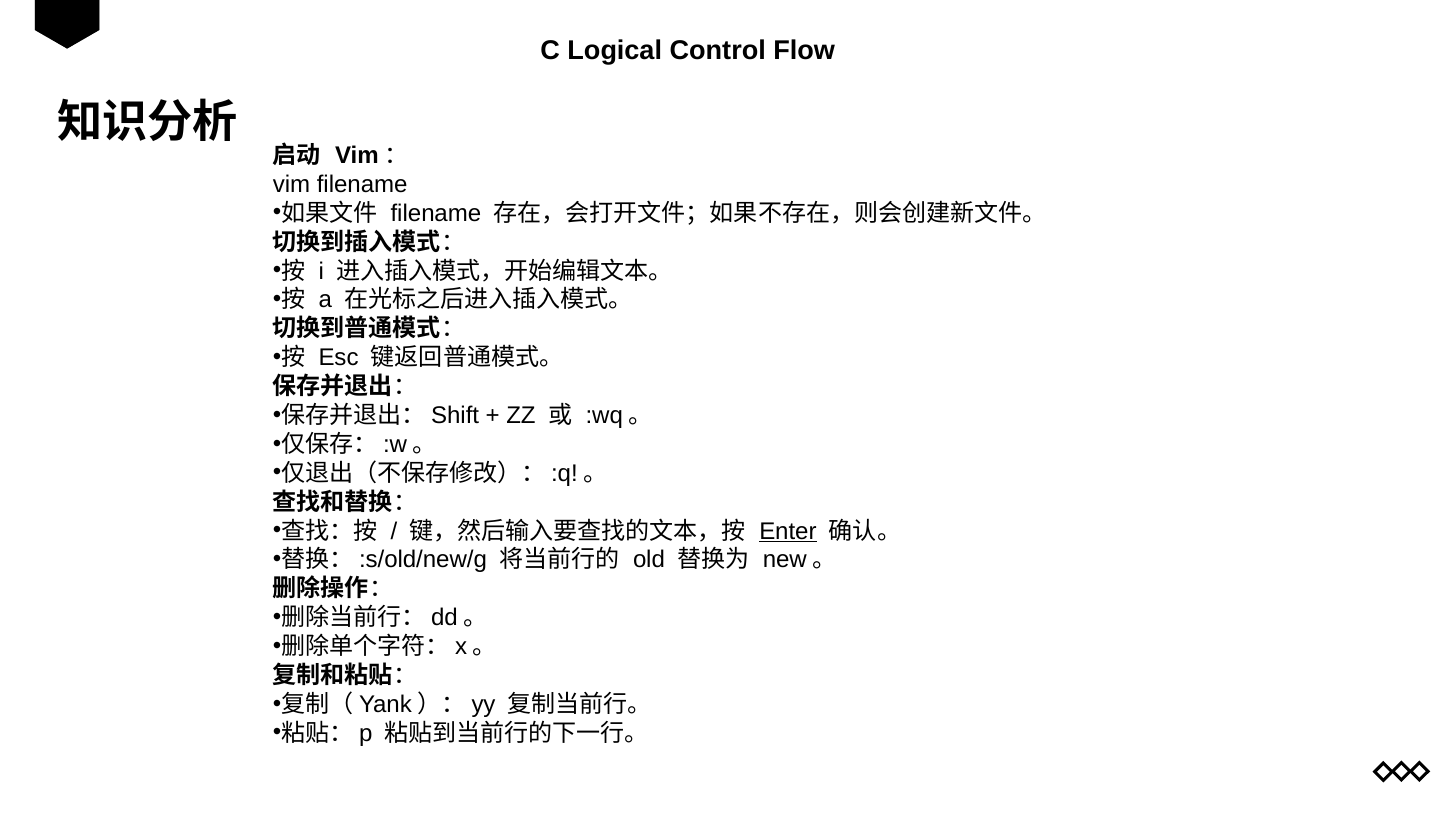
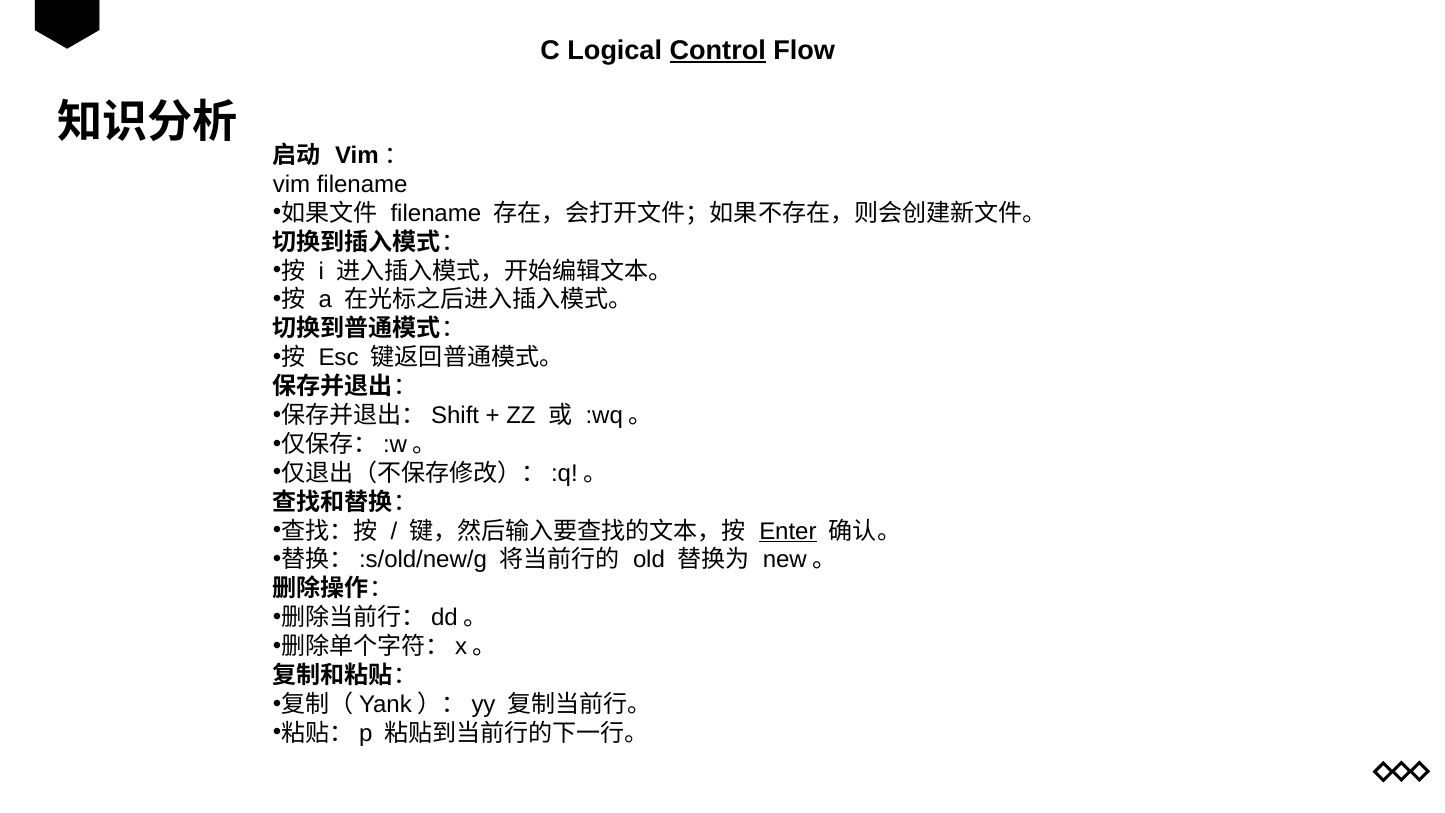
Control underline: none -> present (718, 50)
